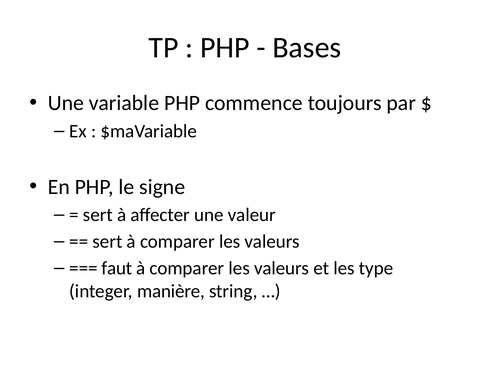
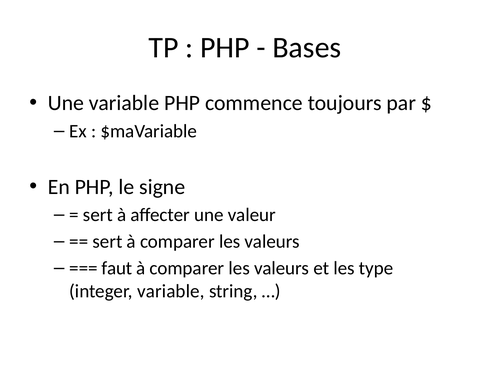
integer manière: manière -> variable (171, 291)
